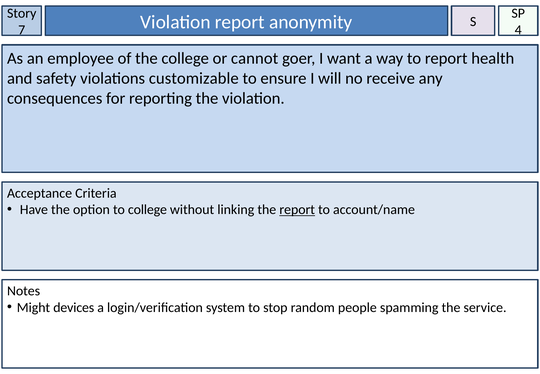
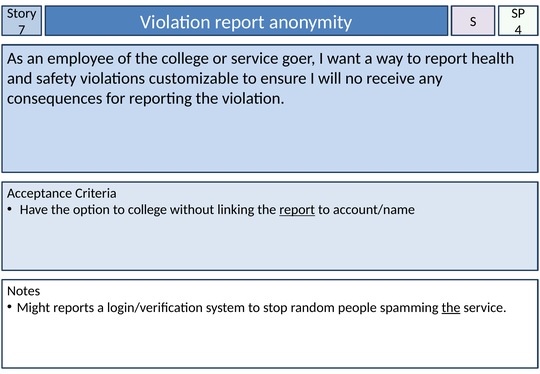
or cannot: cannot -> service (255, 58)
devices: devices -> reports (74, 307)
the underline: none -> present (451, 307)
